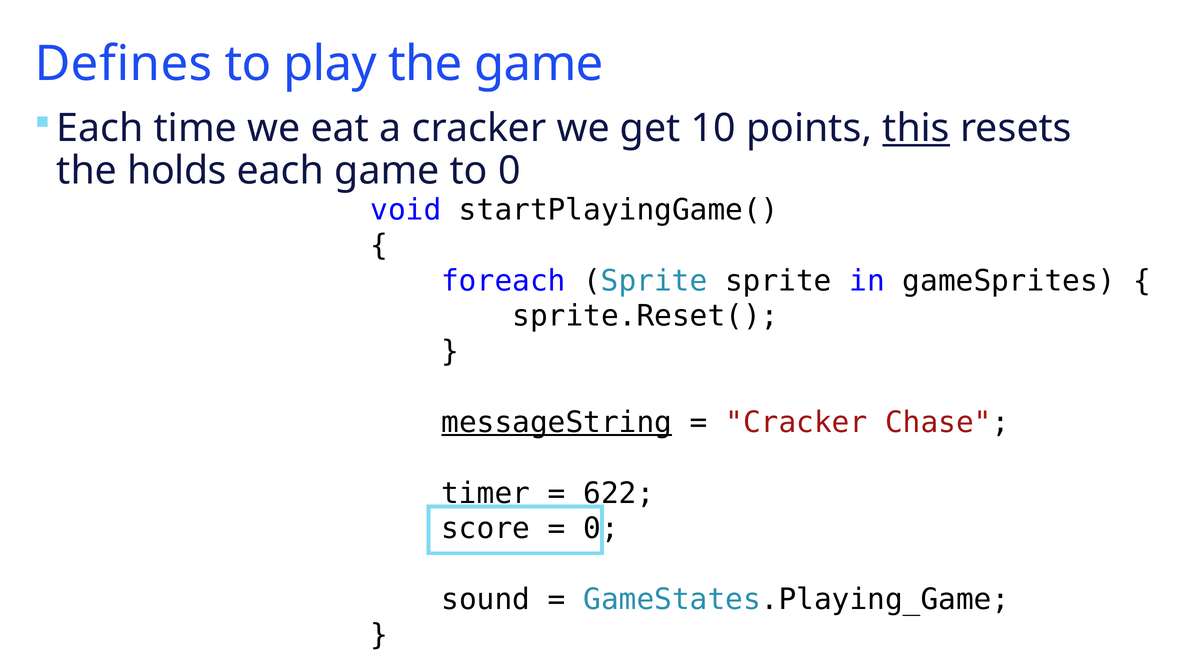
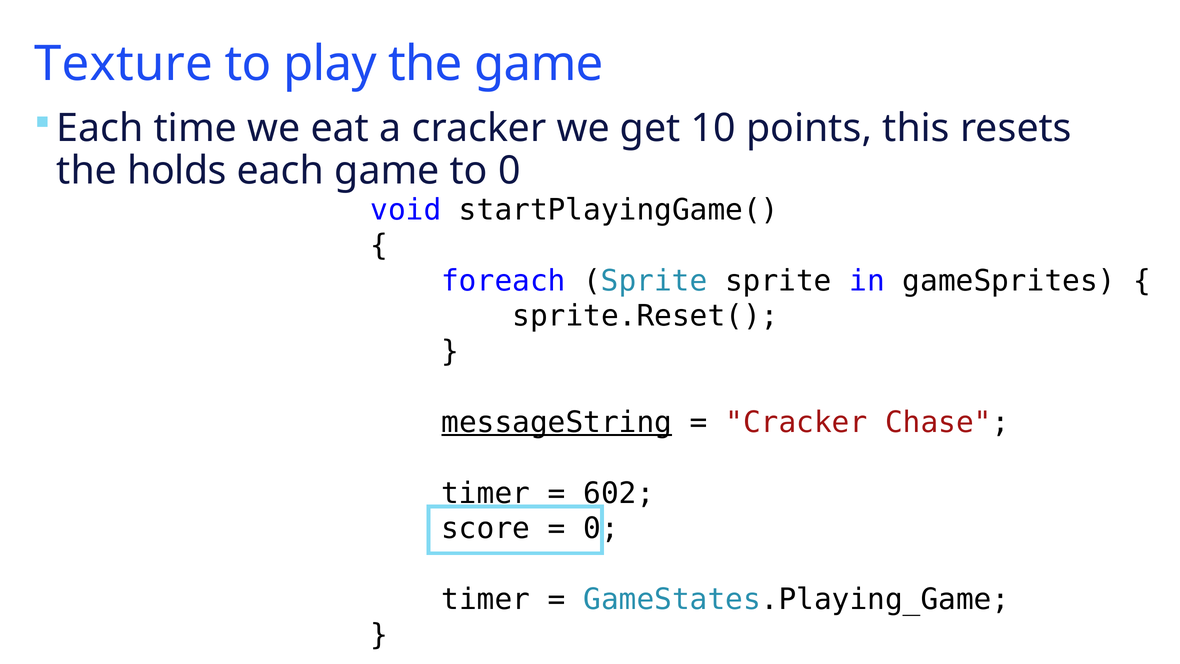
Defines: Defines -> Texture (124, 64)
this underline: present -> none (916, 128)
622: 622 -> 602 (619, 493)
sound: sound -> timer (486, 599)
